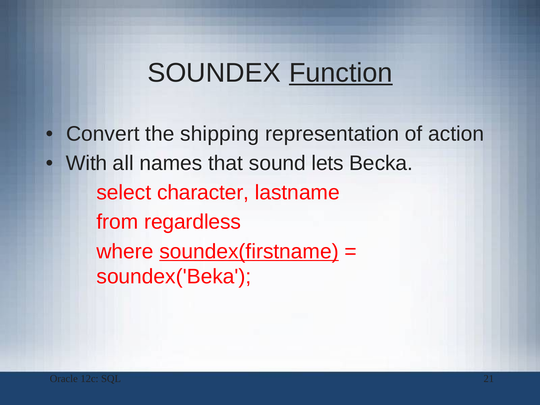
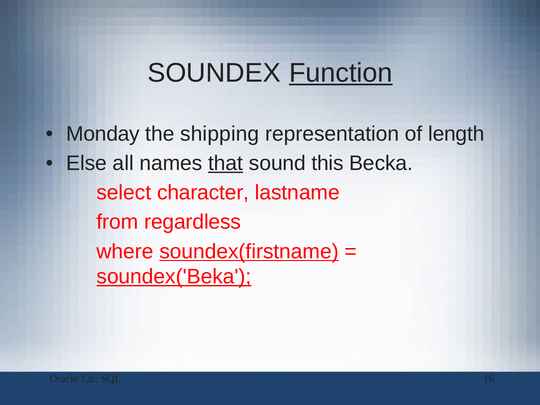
Convert: Convert -> Monday (103, 134)
action: action -> length (456, 134)
With: With -> Else (87, 163)
that underline: none -> present (226, 163)
lets: lets -> this (328, 163)
soundex('Beka underline: none -> present (174, 277)
21: 21 -> 16 (489, 379)
